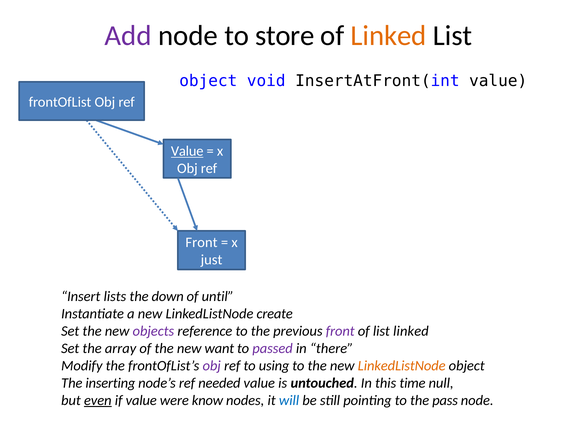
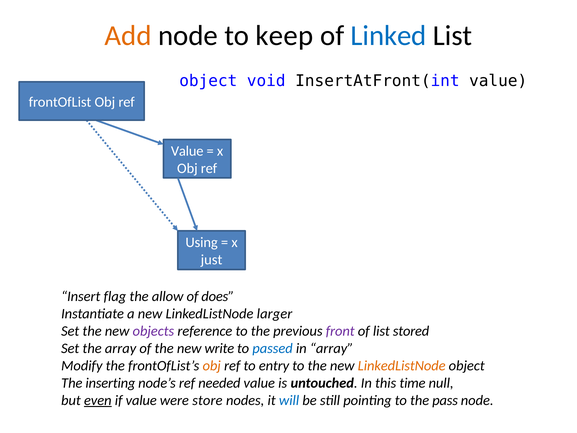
Add colour: purple -> orange (128, 36)
store: store -> keep (284, 36)
Linked colour: orange -> blue (389, 36)
Value underline: present -> none (187, 151)
Front: Front -> Using (202, 242)
lists: lists -> flag (115, 296)
down: down -> allow (168, 296)
until: until -> does (218, 296)
create: create -> larger (275, 313)
list linked: linked -> stored (411, 331)
want: want -> write (219, 348)
passed colour: purple -> blue (273, 348)
in there: there -> array (332, 348)
obj colour: purple -> orange (212, 365)
using: using -> entry (274, 365)
know: know -> store (207, 400)
